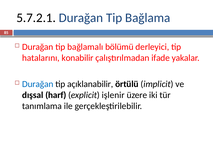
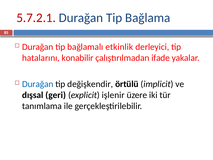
5.7.2.1 colour: black -> red (36, 18)
bölümü: bölümü -> etkinlik (119, 47)
açıklanabilir: açıklanabilir -> değişkendir (90, 84)
harf: harf -> geri (56, 95)
